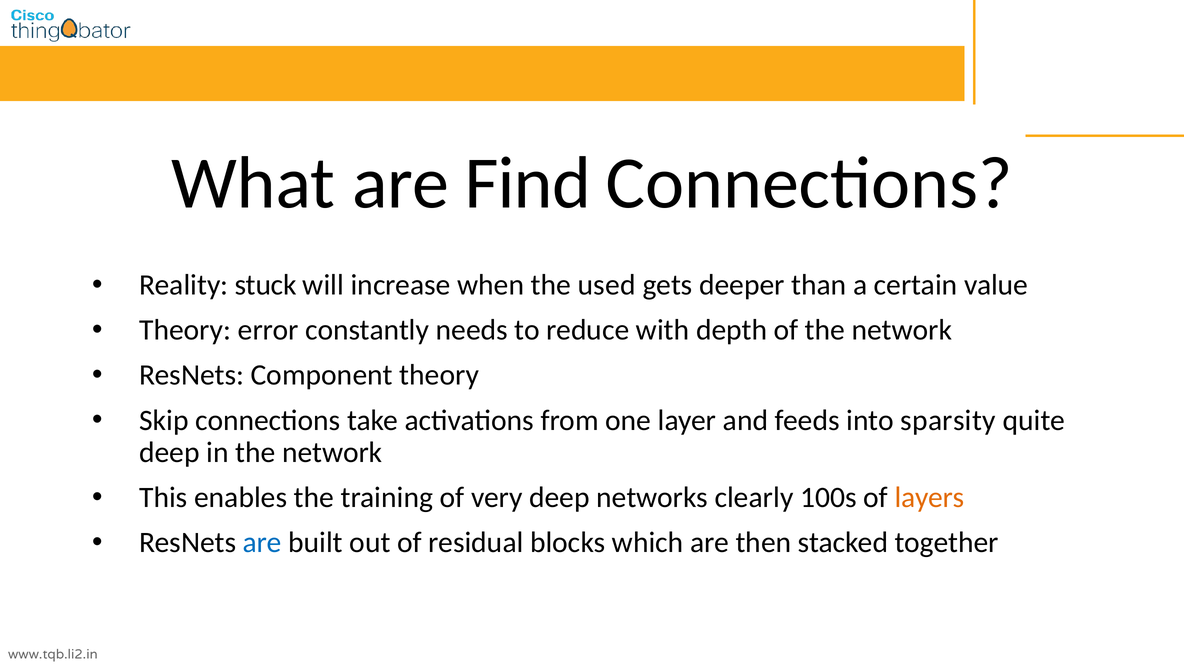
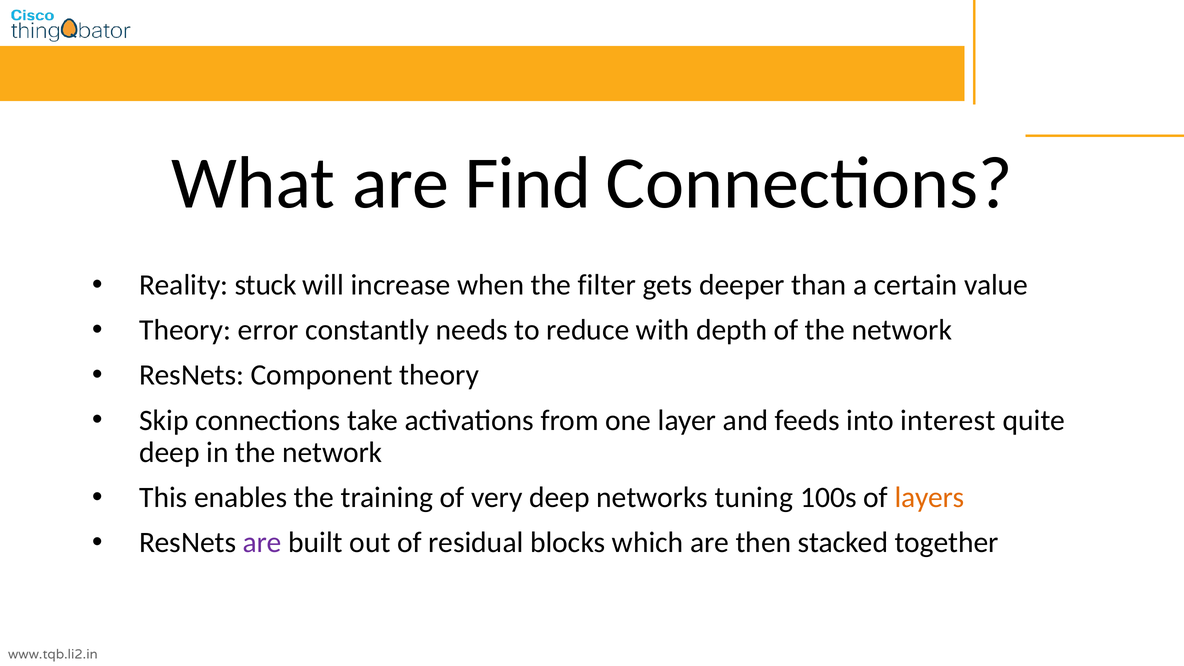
used: used -> filter (607, 285)
sparsity: sparsity -> interest (948, 420)
clearly: clearly -> tuning (754, 497)
are colour: blue -> purple (262, 543)
